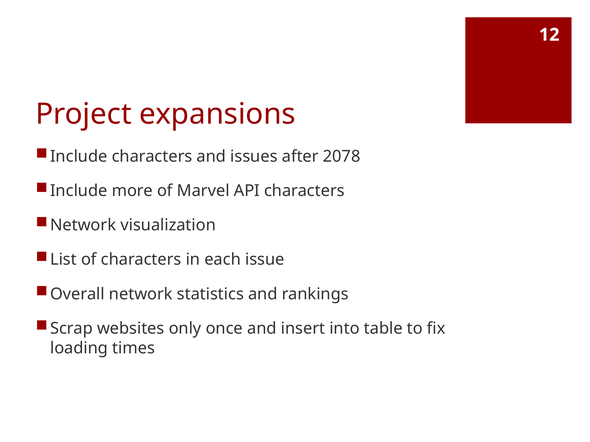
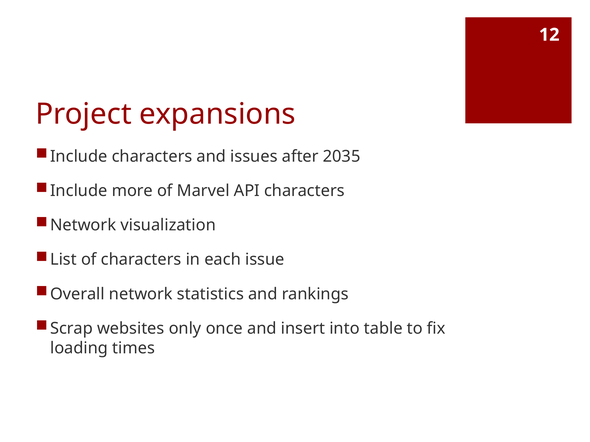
2078: 2078 -> 2035 (342, 157)
